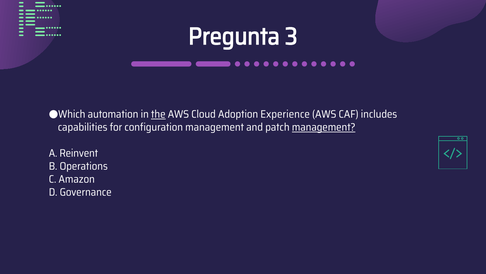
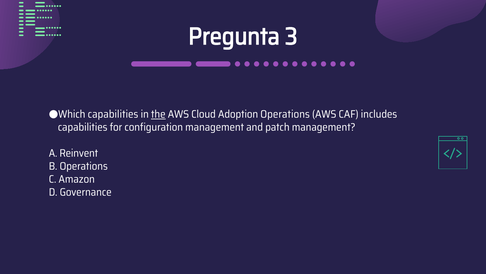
Which automation: automation -> capabilities (113, 114)
Adoption Experience: Experience -> Operations (285, 114)
management underline: present -> none (324, 127)
